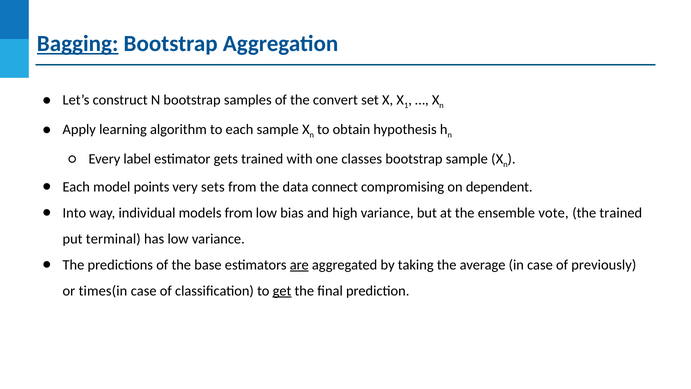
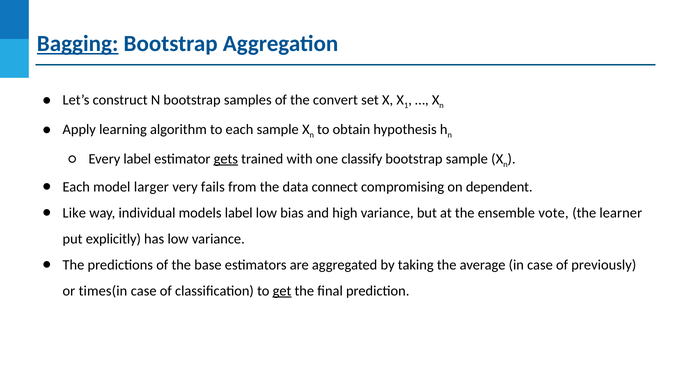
gets underline: none -> present (226, 159)
classes: classes -> classify (362, 159)
points: points -> larger (151, 187)
sets: sets -> fails (213, 187)
Into: Into -> Like (74, 213)
models from: from -> label (239, 213)
the trained: trained -> learner (621, 213)
terminal: terminal -> explicitly (113, 239)
are underline: present -> none (299, 265)
